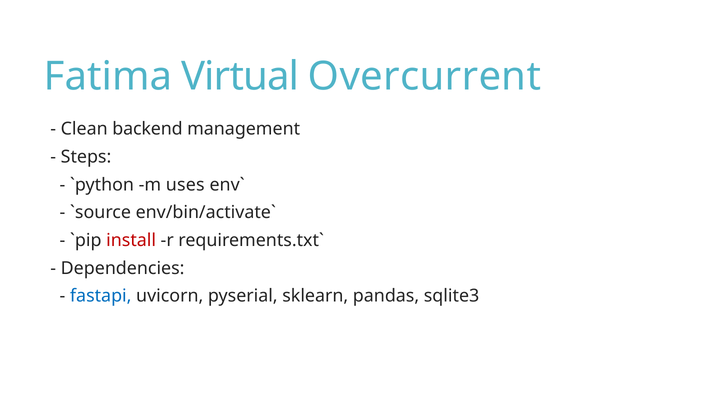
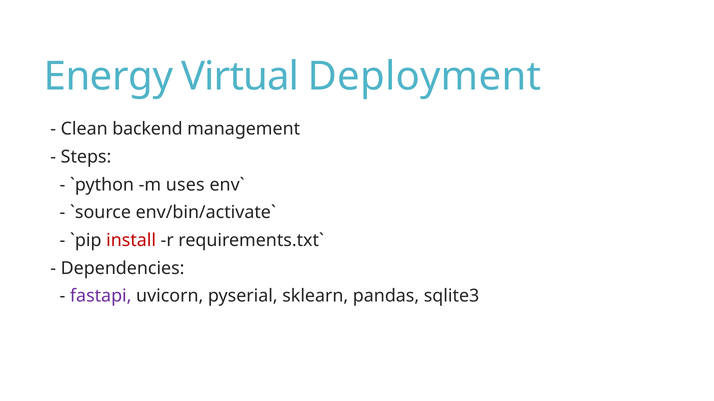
Fatima: Fatima -> Energy (108, 77)
Overcurrent: Overcurrent -> Deployment (425, 77)
fastapi colour: blue -> purple (101, 297)
